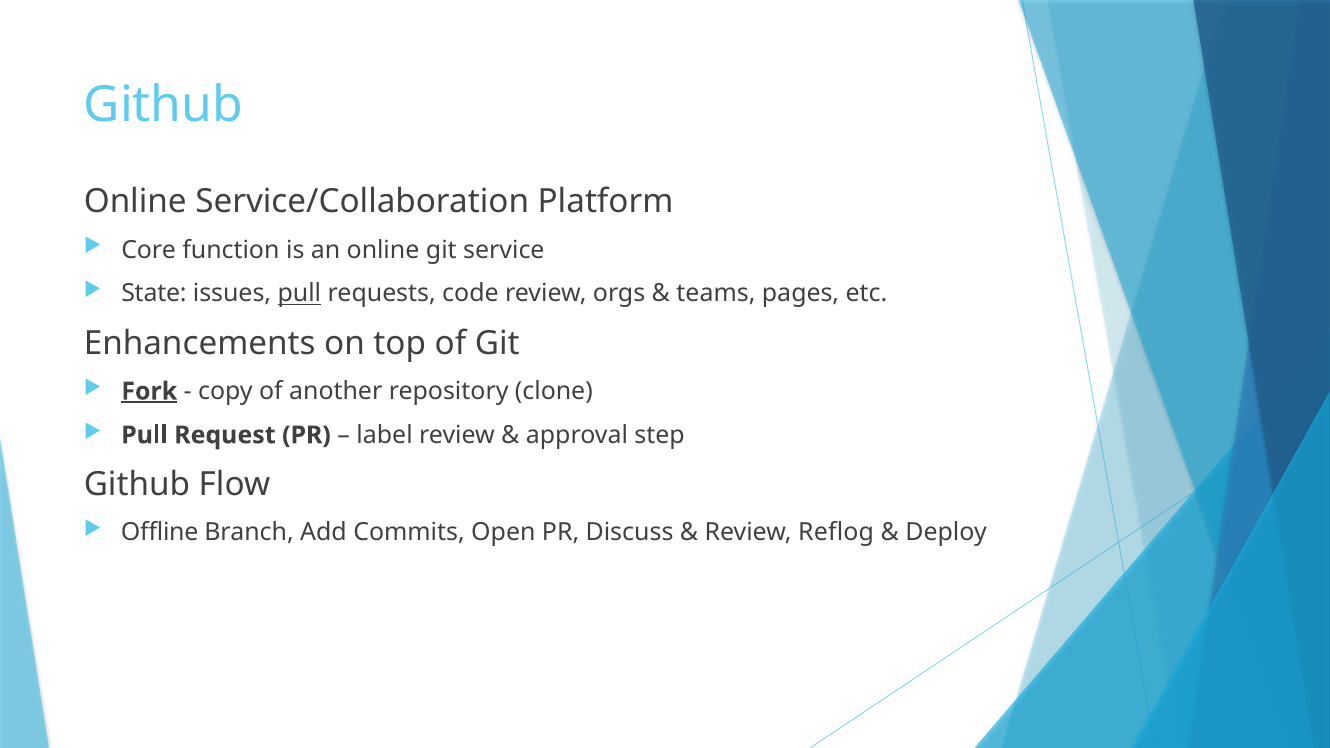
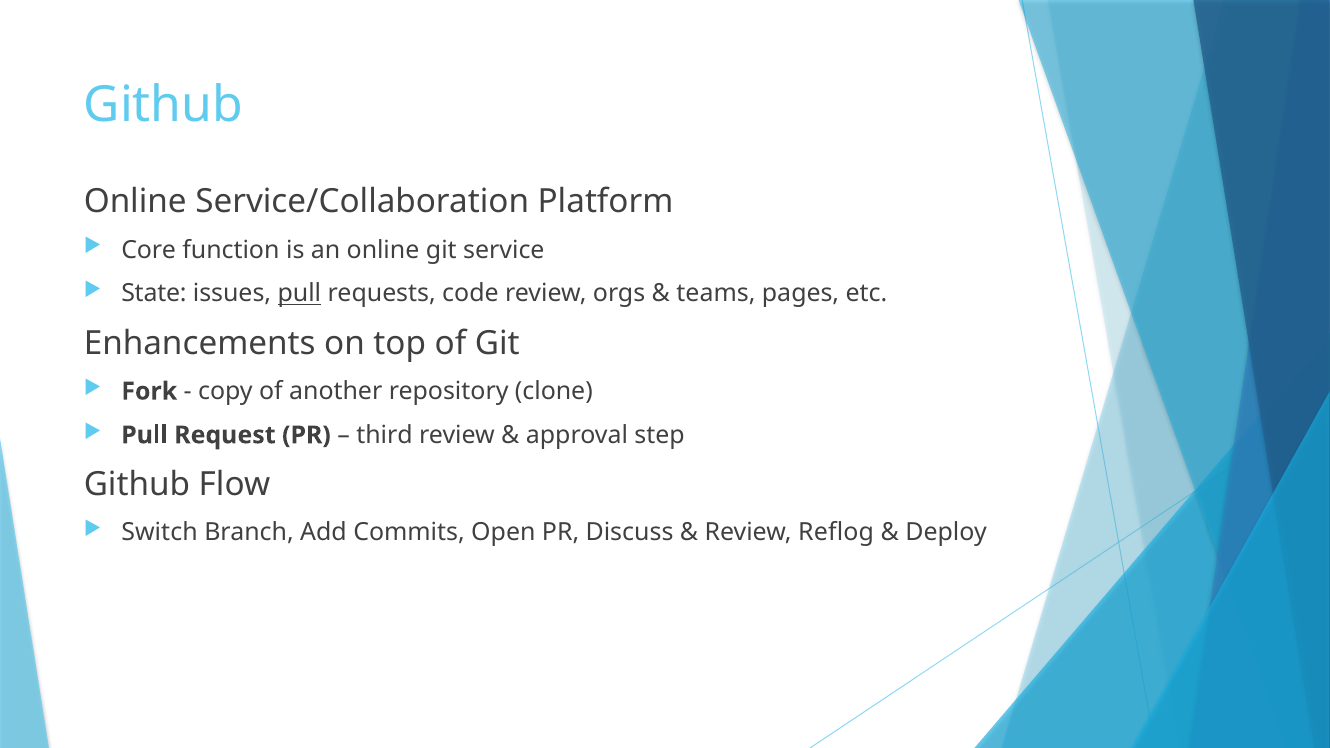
Fork underline: present -> none (149, 391)
label: label -> third (385, 435)
Offline: Offline -> Switch (160, 533)
